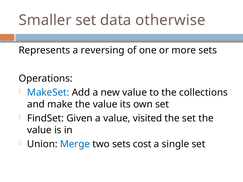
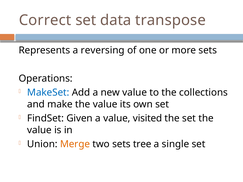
Smaller: Smaller -> Correct (45, 20)
otherwise: otherwise -> transpose (170, 20)
Merge colour: blue -> orange (75, 144)
cost: cost -> tree (142, 144)
